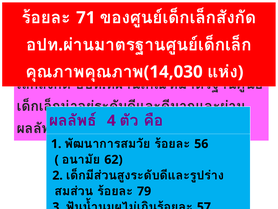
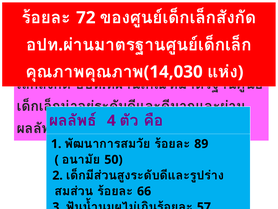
71: 71 -> 72 (86, 18)
56: 56 -> 89 (201, 144)
62: 62 -> 50 (113, 159)
79: 79 -> 66 (144, 191)
